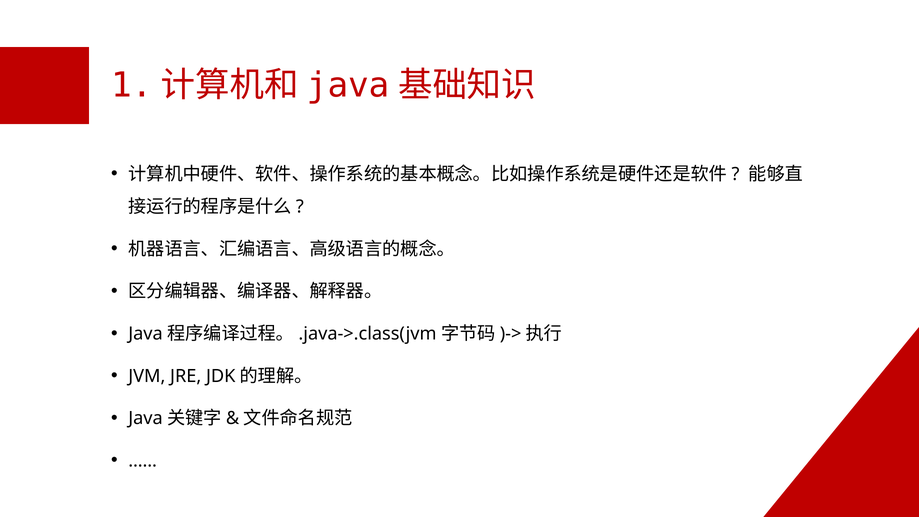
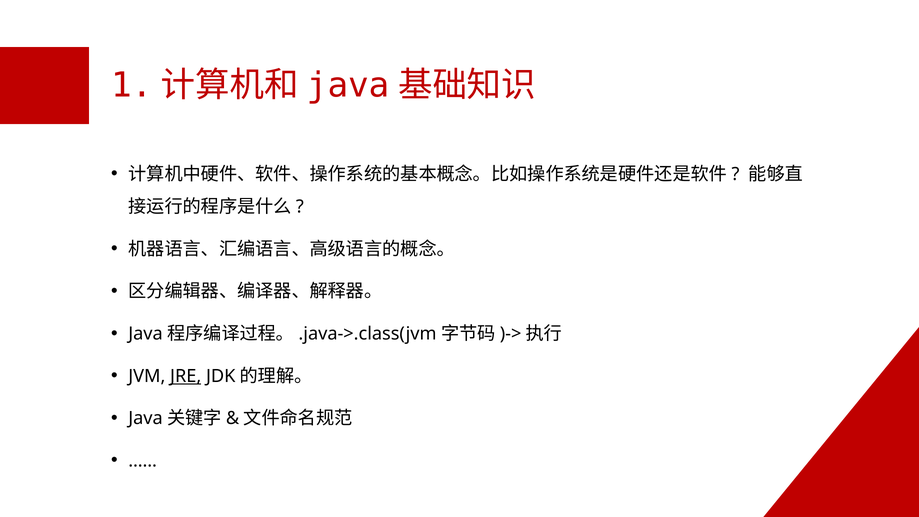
JRE underline: none -> present (186, 376)
